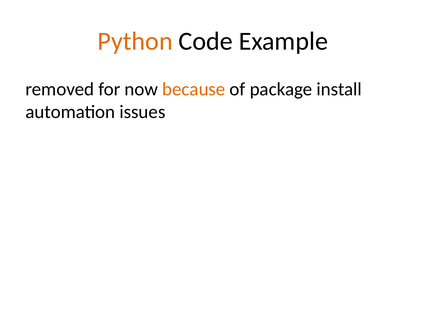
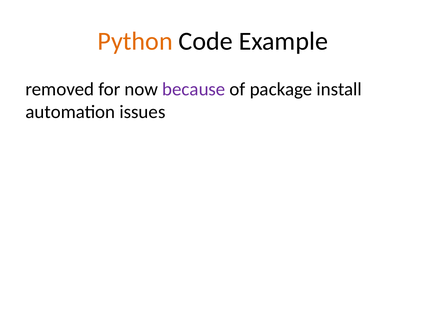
because colour: orange -> purple (194, 89)
